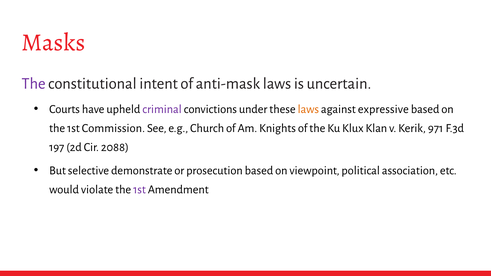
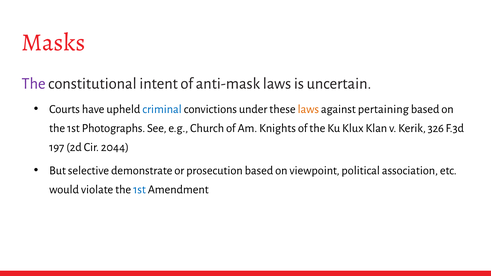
criminal colour: purple -> blue (162, 109)
expressive: expressive -> pertaining (383, 109)
Commission: Commission -> Photographs (113, 128)
971: 971 -> 326 (436, 128)
2088: 2088 -> 2044 (115, 147)
1st colour: purple -> blue (140, 190)
